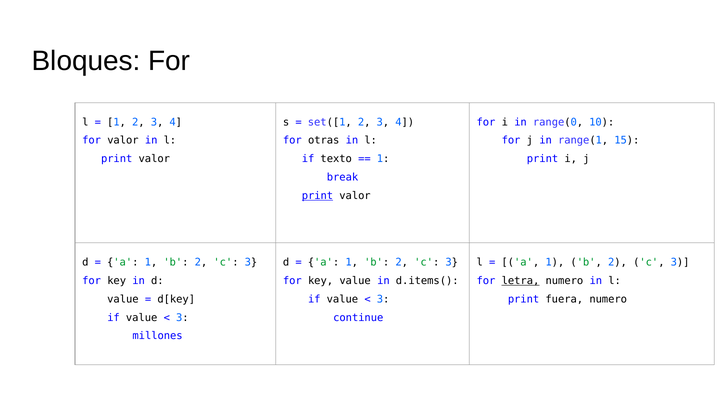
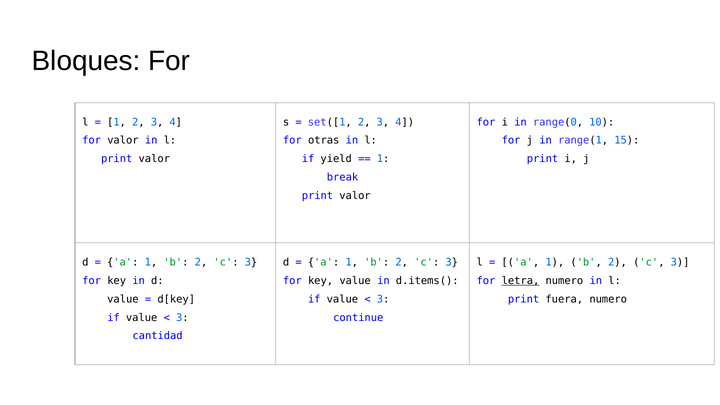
texto: texto -> yield (336, 159)
print underline: present -> none (317, 196)
millones: millones -> cantidad (158, 336)
